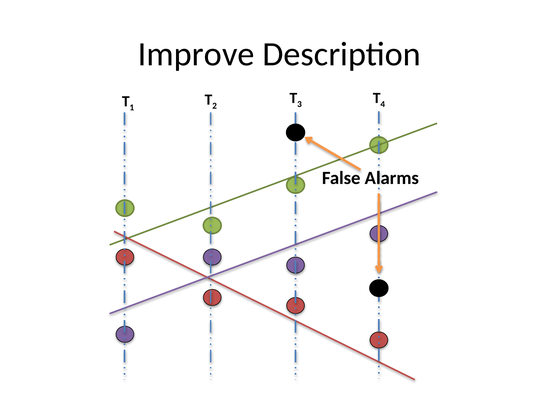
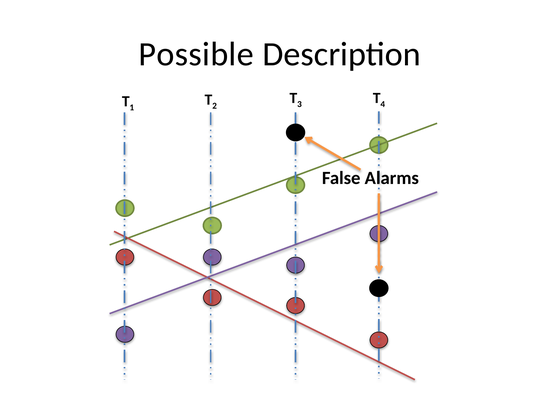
Improve: Improve -> Possible (196, 54)
